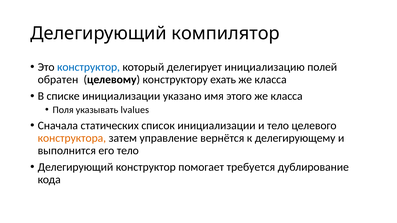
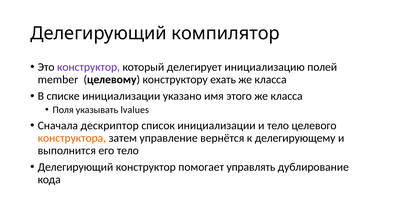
конструктор colour: blue -> purple (89, 67)
обратен: обратен -> member (58, 80)
статических: статических -> дескриптор (110, 126)
требуется: требуется -> управлять (251, 167)
